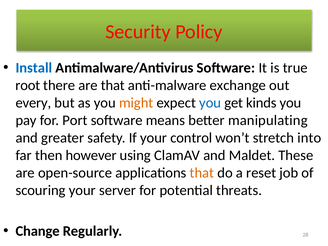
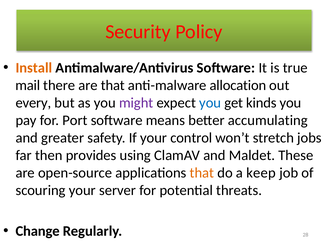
Install colour: blue -> orange (34, 68)
root: root -> mail (28, 85)
exchange: exchange -> allocation (238, 85)
might colour: orange -> purple (136, 103)
manipulating: manipulating -> accumulating (268, 120)
into: into -> jobs (309, 138)
however: however -> provides (91, 155)
reset: reset -> keep (261, 173)
